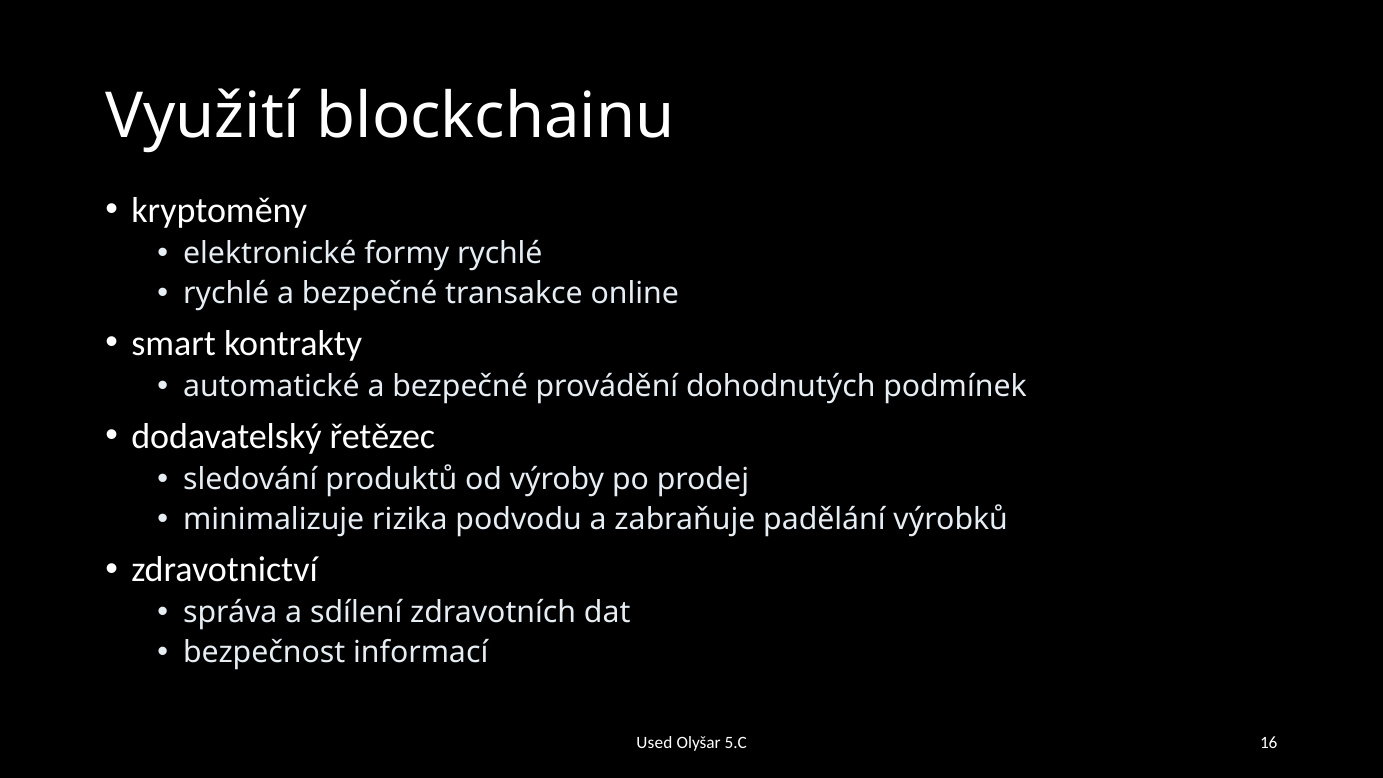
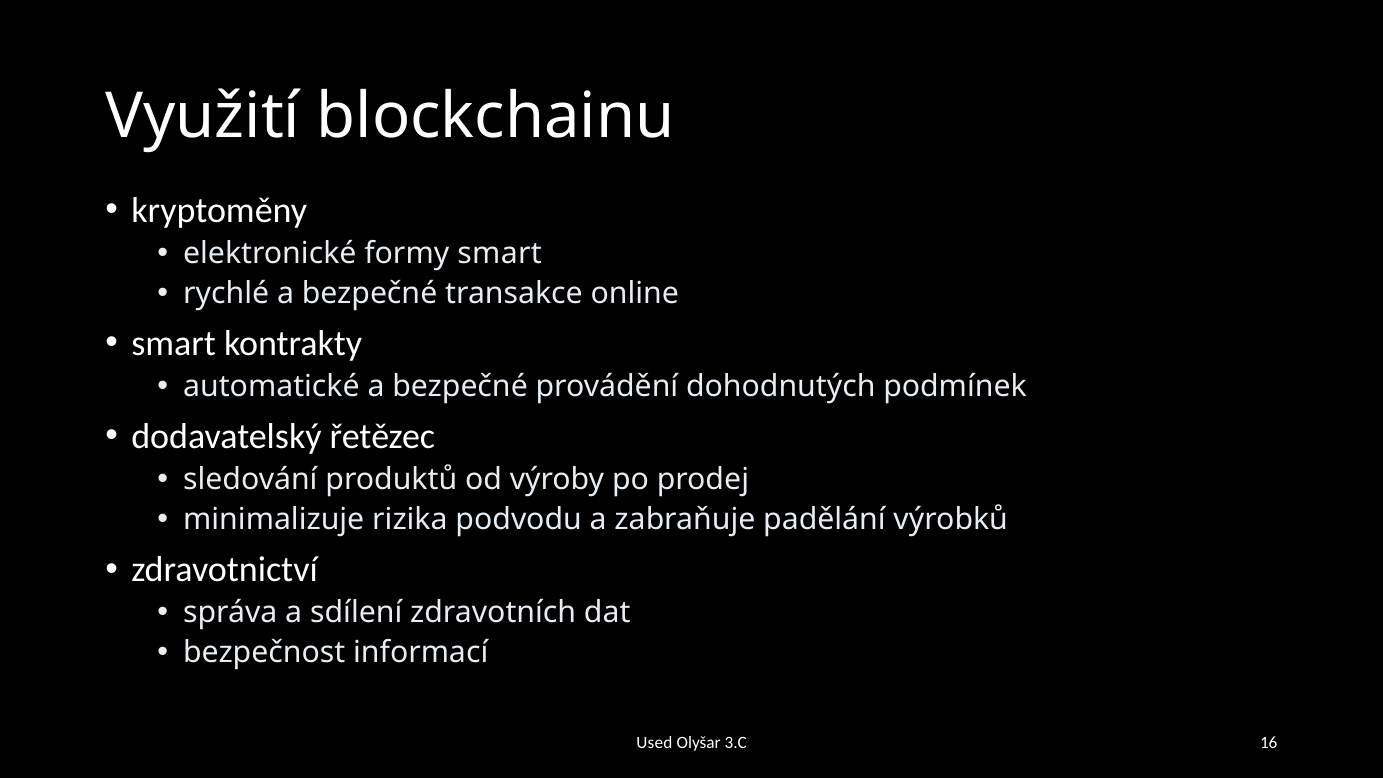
formy rychlé: rychlé -> smart (500, 253)
5.C: 5.C -> 3.C (736, 743)
